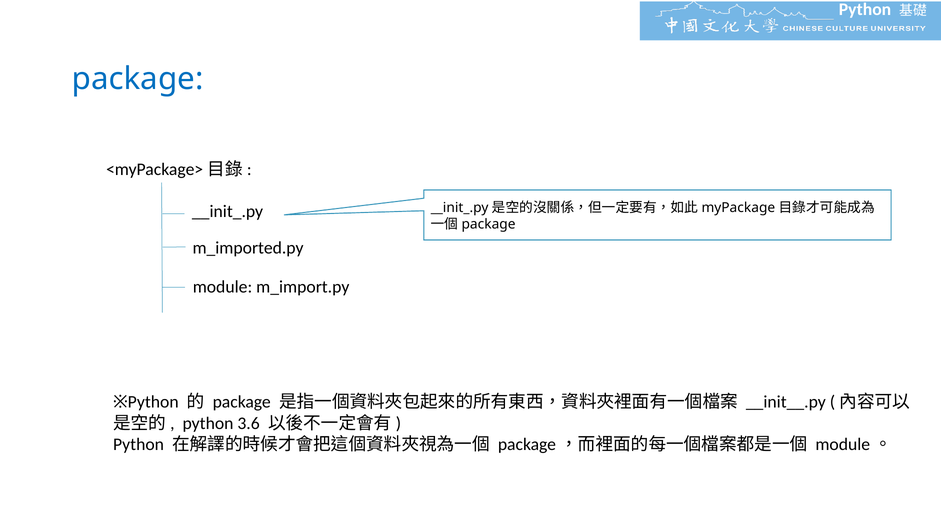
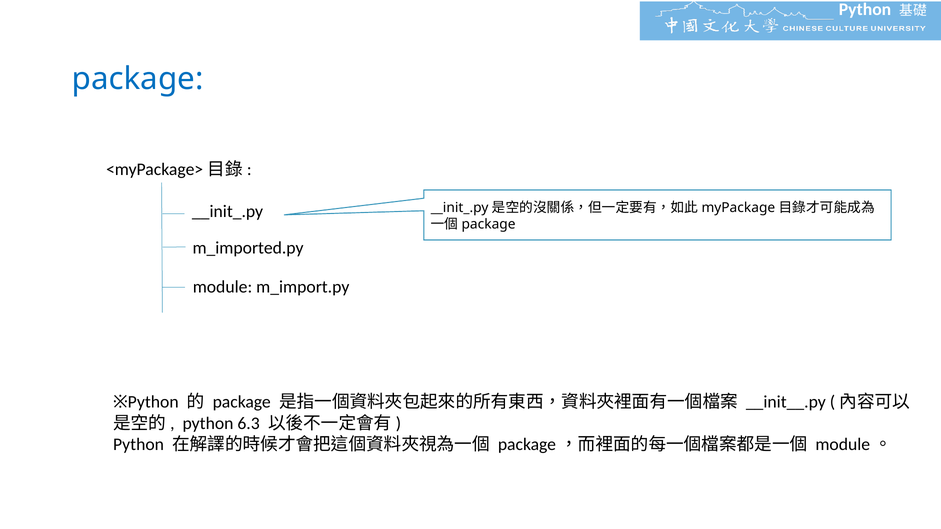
3.6: 3.6 -> 6.3 (249, 424)
